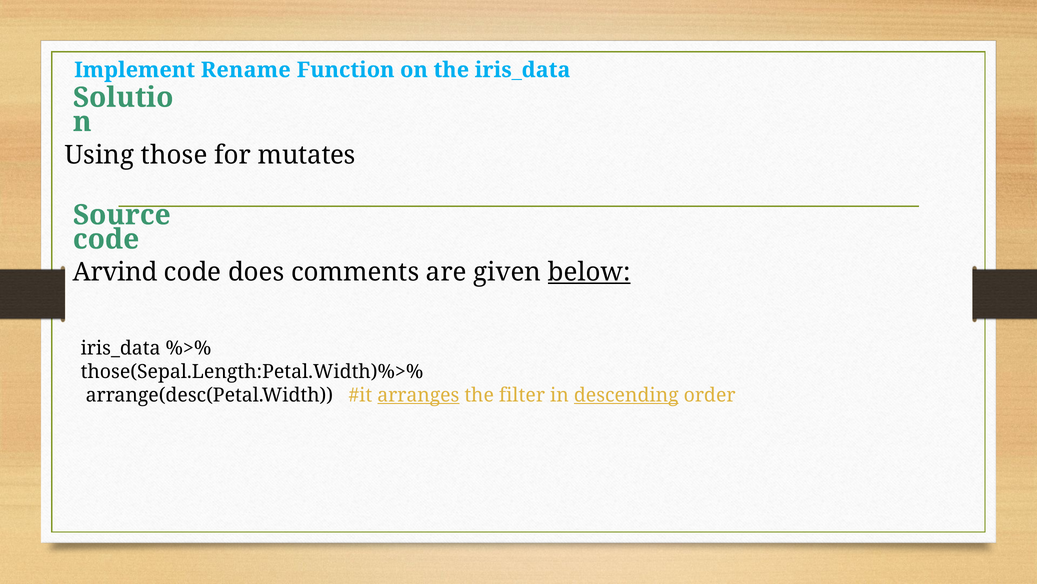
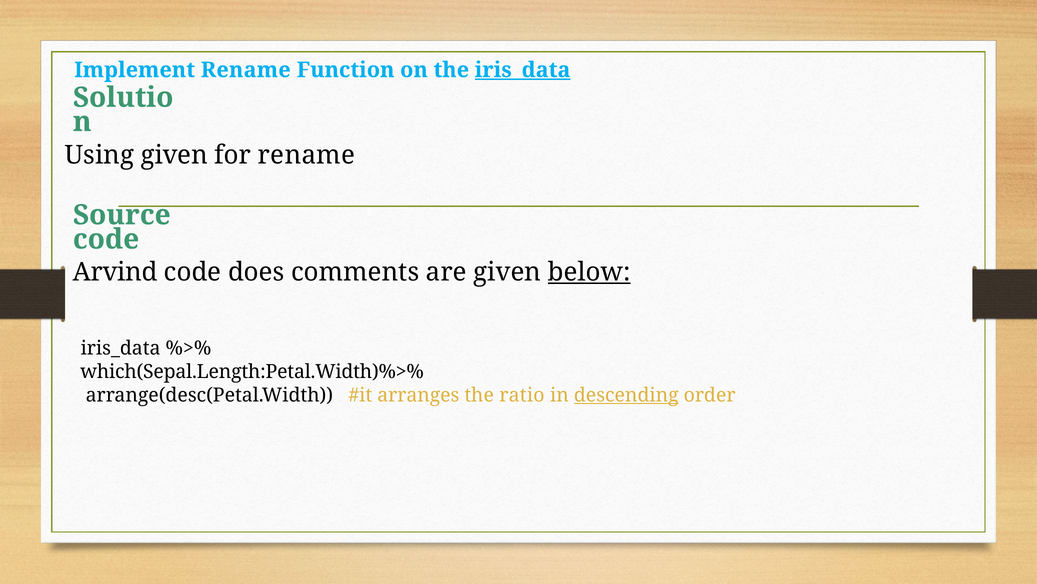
iris_data underline: none -> present (523, 70)
Using those: those -> given (174, 155)
for mutates: mutates -> rename (306, 155)
those(Sepal.Length:Petal.Width)%>%: those(Sepal.Length:Petal.Width)%>% -> which(Sepal.Length:Petal.Width)%>% (252, 371)
arranges underline: present -> none (418, 395)
filter: filter -> ratio (522, 395)
